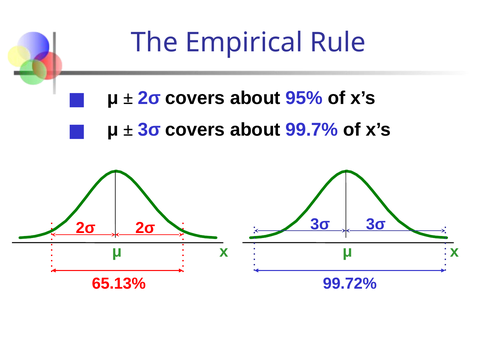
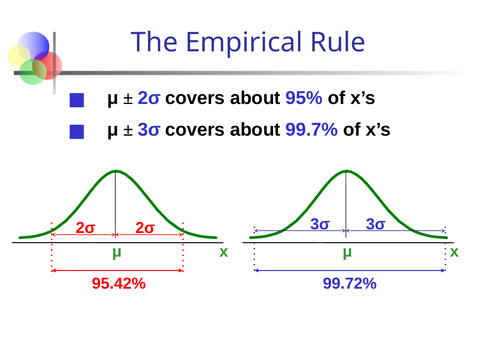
65.13%: 65.13% -> 95.42% (119, 283)
